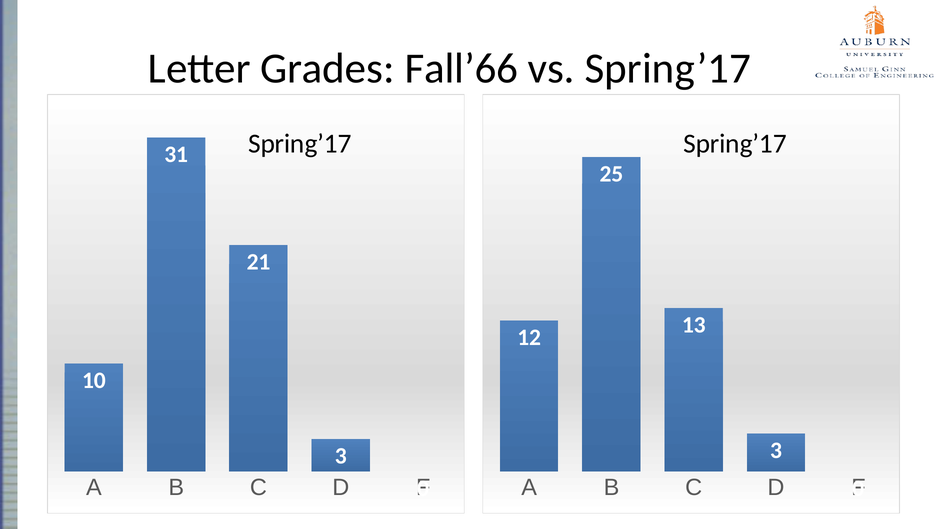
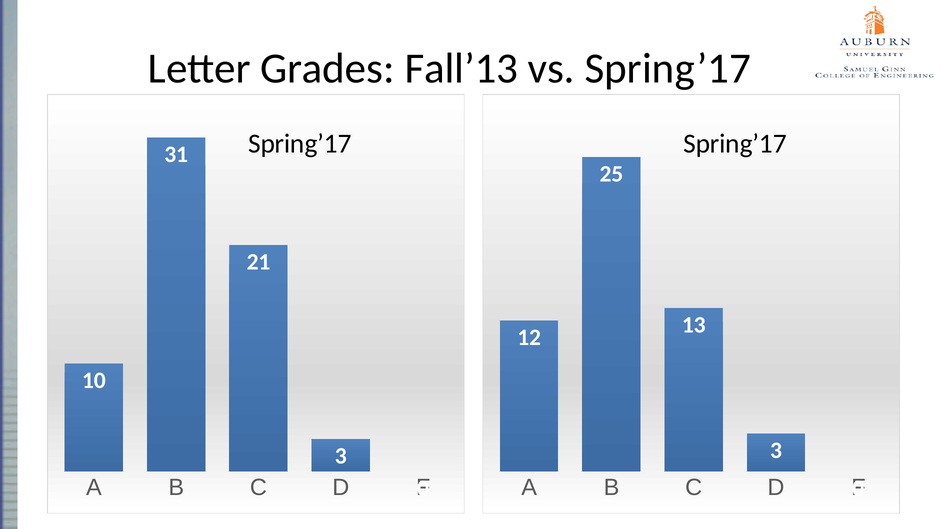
Fall’66: Fall’66 -> Fall’13 (461, 68)
